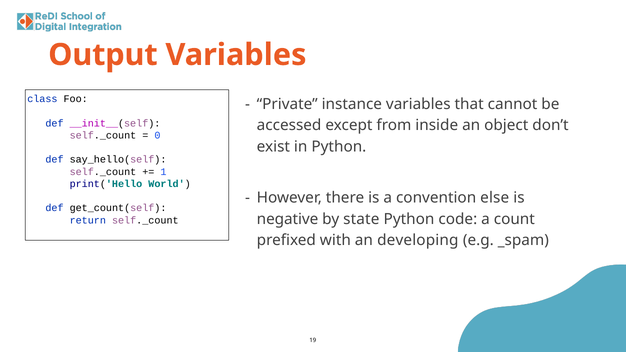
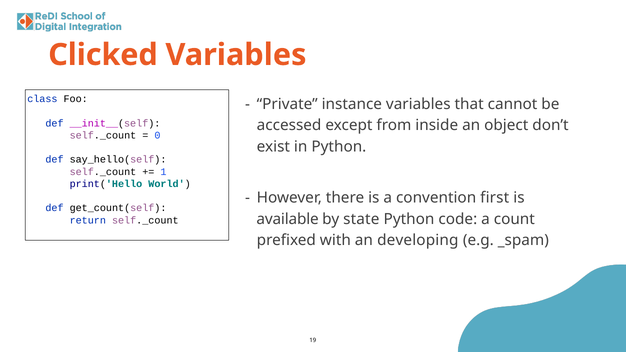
Output: Output -> Clicked (103, 55)
else: else -> first (495, 198)
negative: negative -> available (288, 219)
